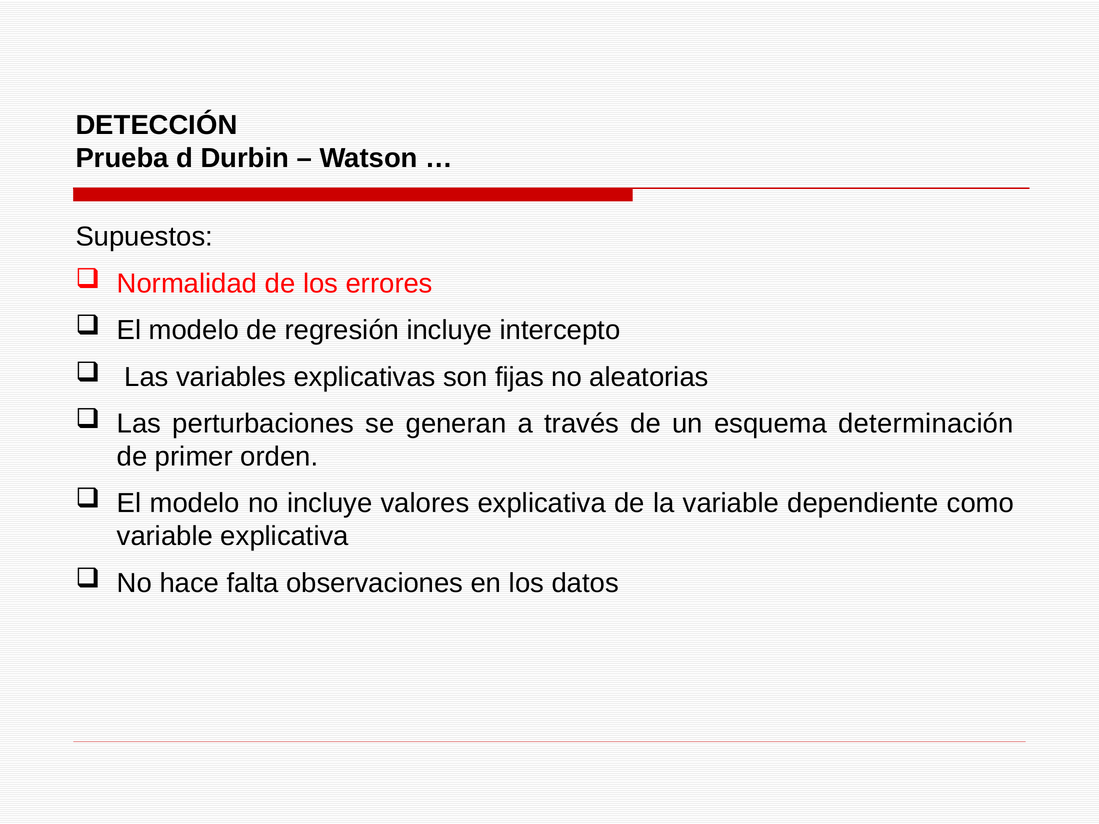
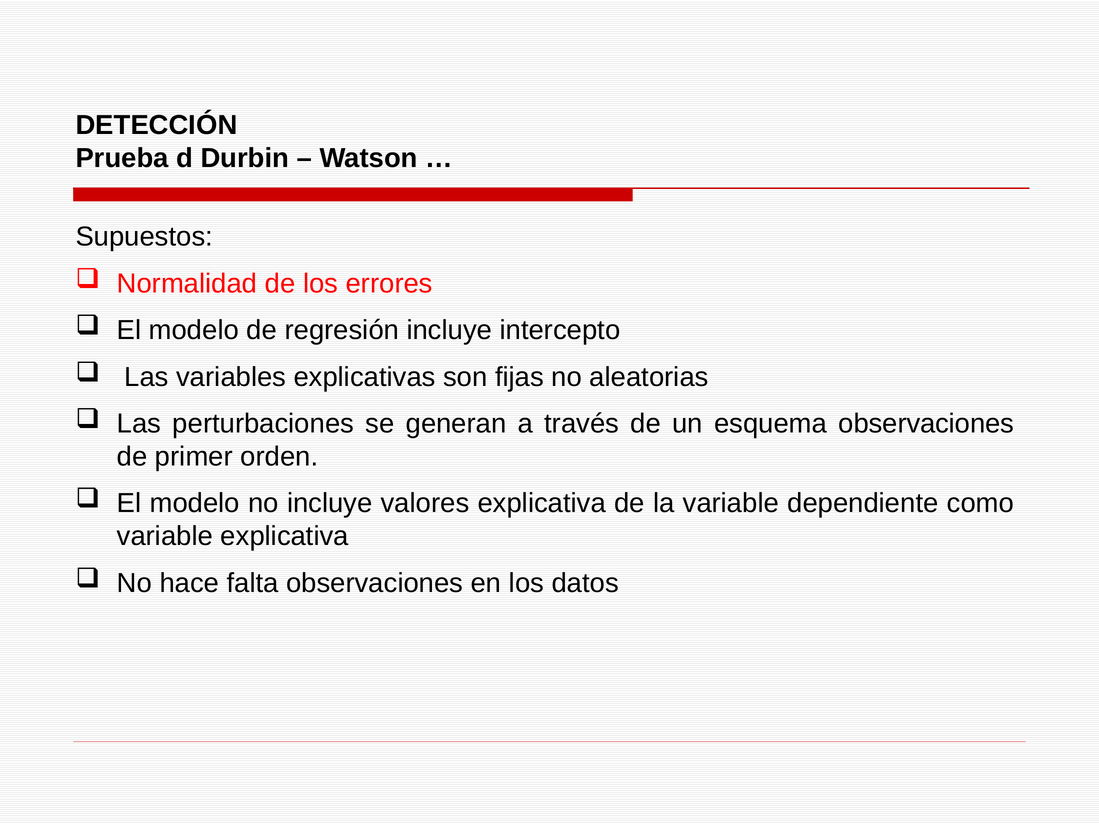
esquema determinación: determinación -> observaciones (926, 424)
